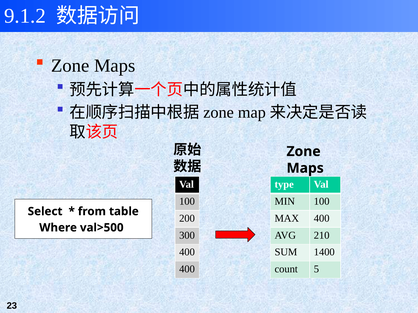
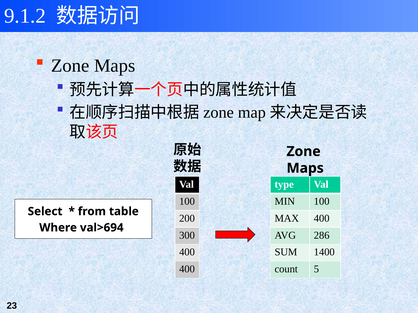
val>500: val>500 -> val>694 (102, 228)
210: 210 -> 286 (322, 236)
